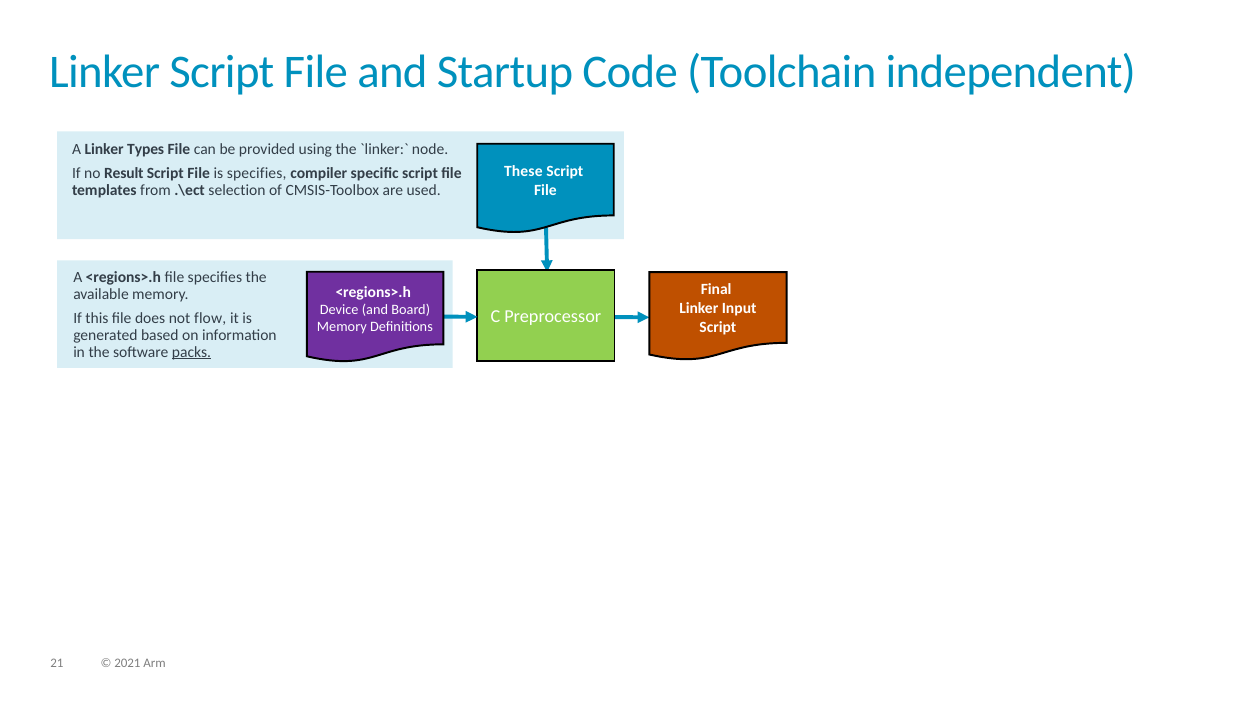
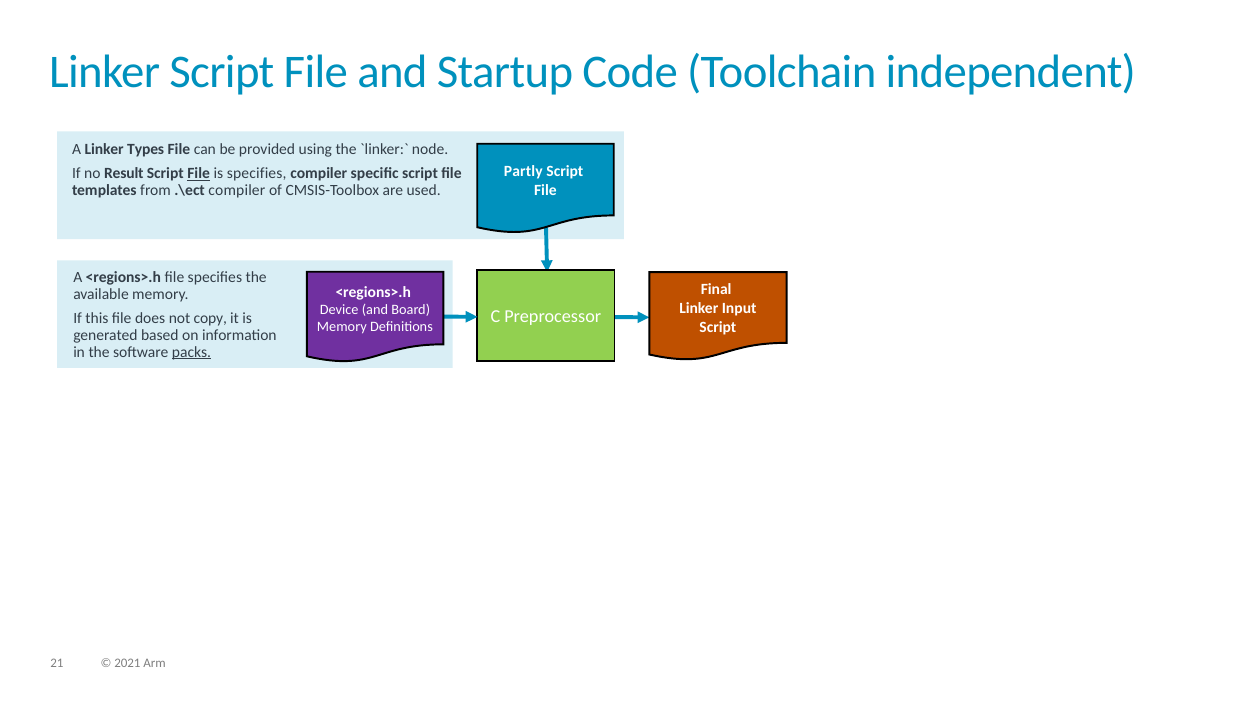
These: These -> Partly (523, 171)
File underline: none -> present (199, 174)
.\ect selection: selection -> compiler (237, 191)
flow: flow -> copy (210, 319)
